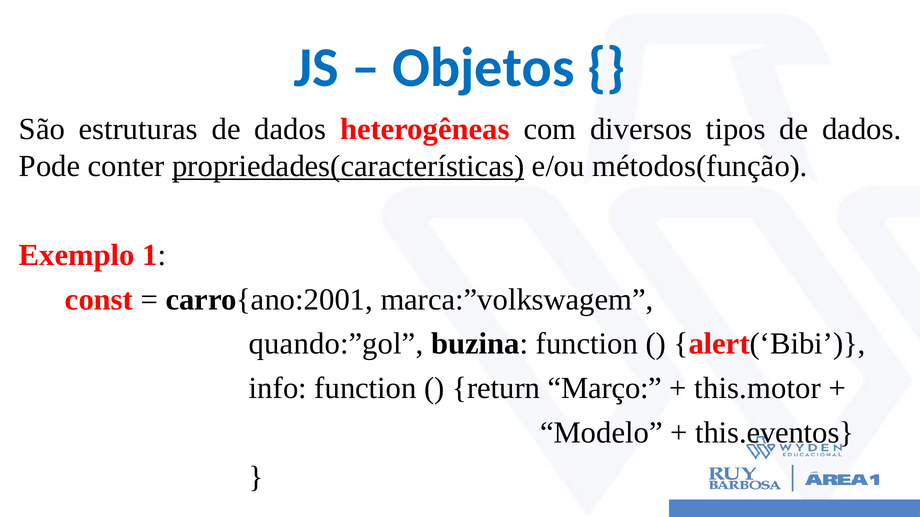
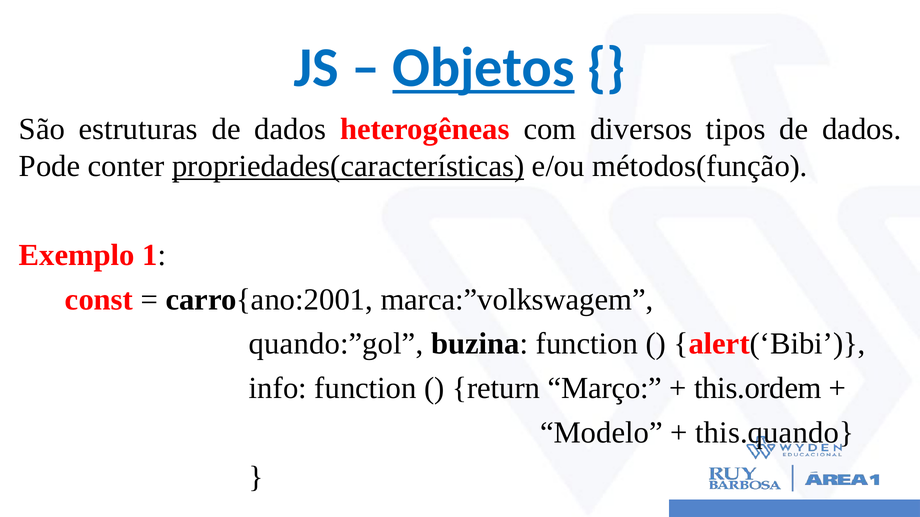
Objetos underline: none -> present (483, 68)
this.motor: this.motor -> this.ordem (758, 389)
this.eventos: this.eventos -> this.quando (775, 433)
